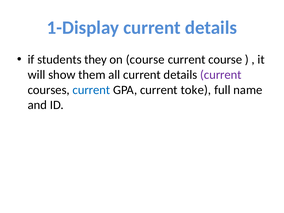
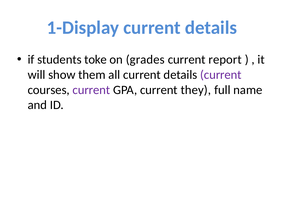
they: they -> toke (96, 60)
on course: course -> grades (145, 60)
current course: course -> report (225, 60)
current colour: blue -> purple (91, 90)
toke: toke -> they (196, 90)
